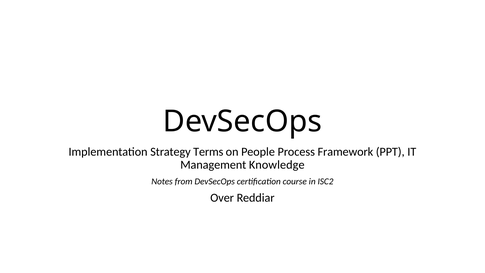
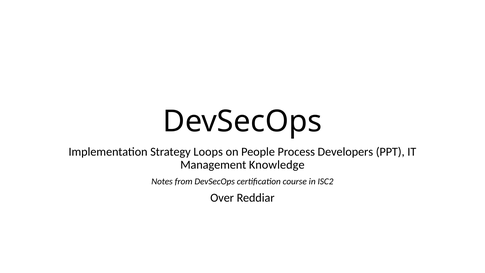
Terms: Terms -> Loops (208, 152)
Framework: Framework -> Developers (345, 152)
